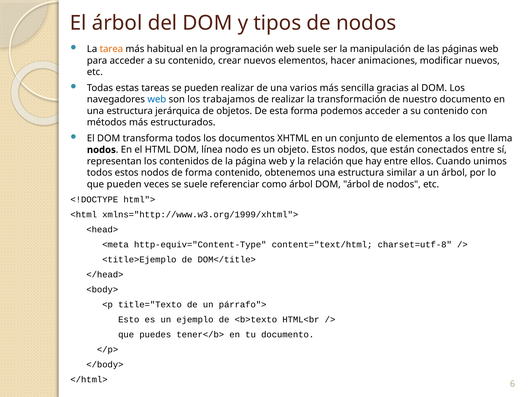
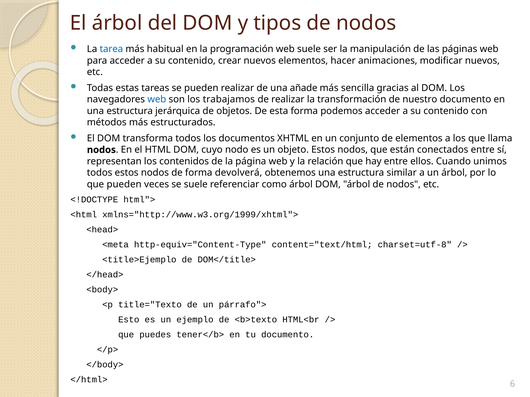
tarea colour: orange -> blue (111, 49)
varios: varios -> añade (304, 88)
línea: línea -> cuyo (212, 150)
forma contenido: contenido -> devolverá (239, 173)
